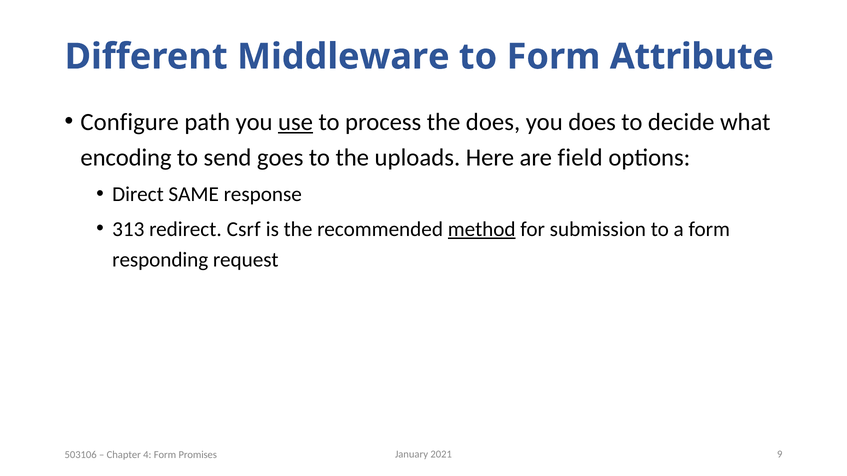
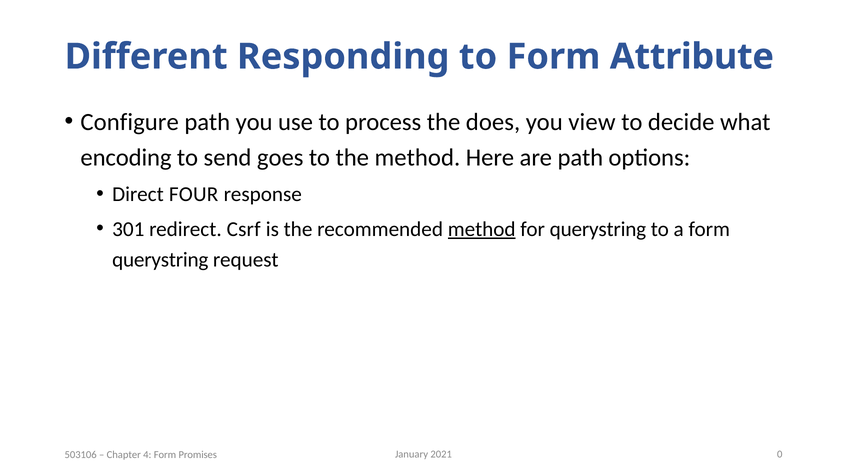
Middleware: Middleware -> Responding (343, 57)
use underline: present -> none (296, 122)
you does: does -> view (592, 122)
the uploads: uploads -> method (417, 158)
are field: field -> path (580, 158)
SAME: SAME -> FOUR (194, 194)
313: 313 -> 301 (128, 229)
for submission: submission -> querystring (598, 229)
responding: responding -> querystring (160, 260)
9: 9 -> 0 (780, 455)
